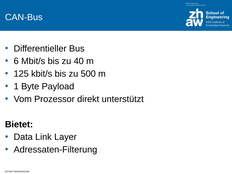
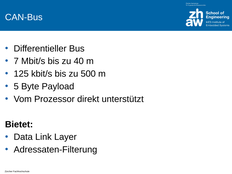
6: 6 -> 7 (16, 61)
1: 1 -> 5 (16, 86)
